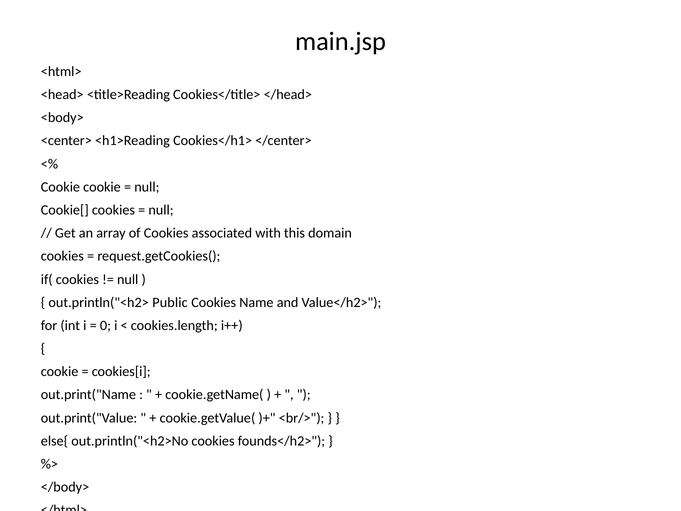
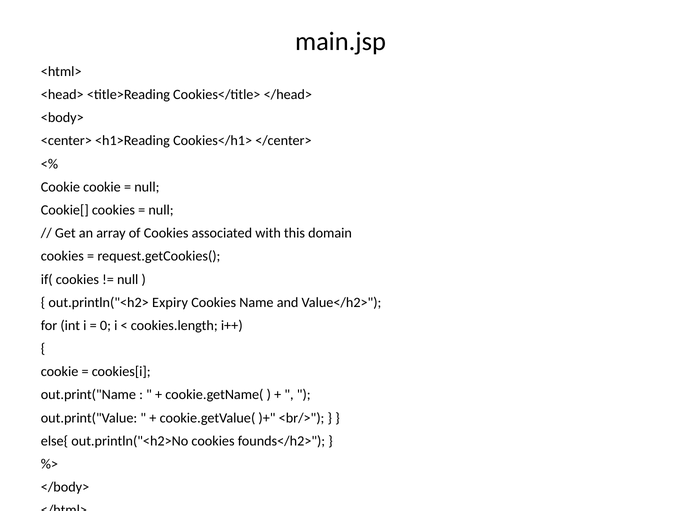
Public: Public -> Expiry (170, 302)
